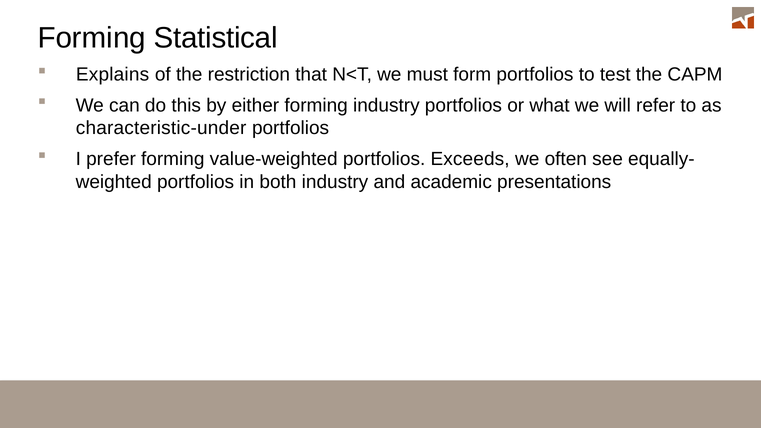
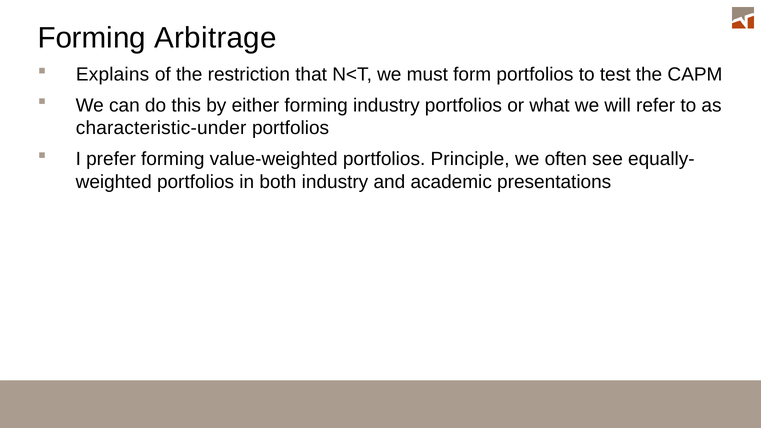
Statistical: Statistical -> Arbitrage (215, 38)
Exceeds: Exceeds -> Principle (470, 159)
